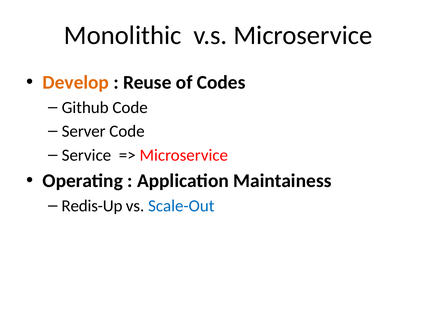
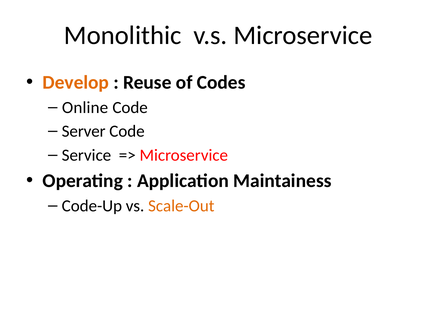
Github: Github -> Online (85, 108)
Redis-Up: Redis-Up -> Code-Up (92, 206)
Scale-Out colour: blue -> orange (181, 206)
